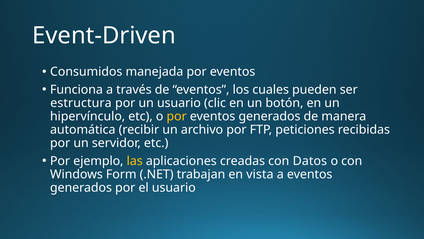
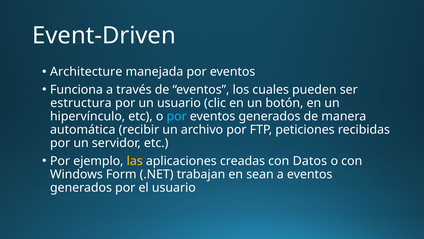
Consumidos: Consumidos -> Architecture (86, 72)
por colour: yellow -> light blue (177, 116)
vista: vista -> sean (260, 174)
